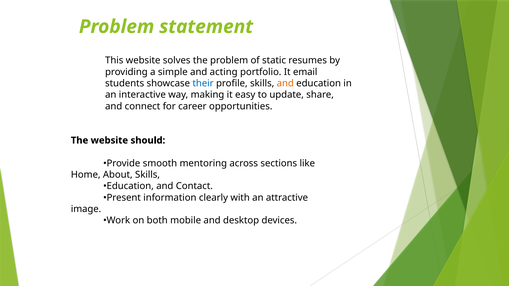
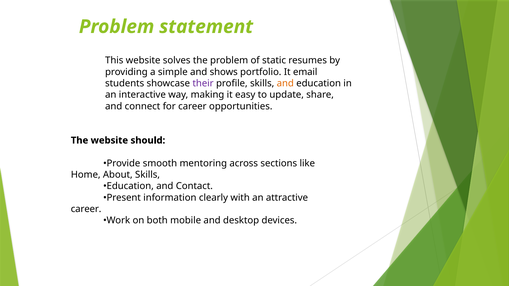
acting: acting -> shows (224, 72)
their colour: blue -> purple (203, 83)
image: image -> career (86, 209)
